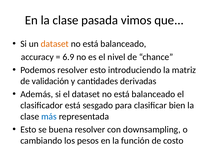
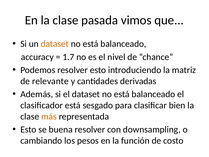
6.9: 6.9 -> 1.7 (68, 57)
validación: validación -> relevante (50, 81)
más colour: blue -> orange (49, 116)
